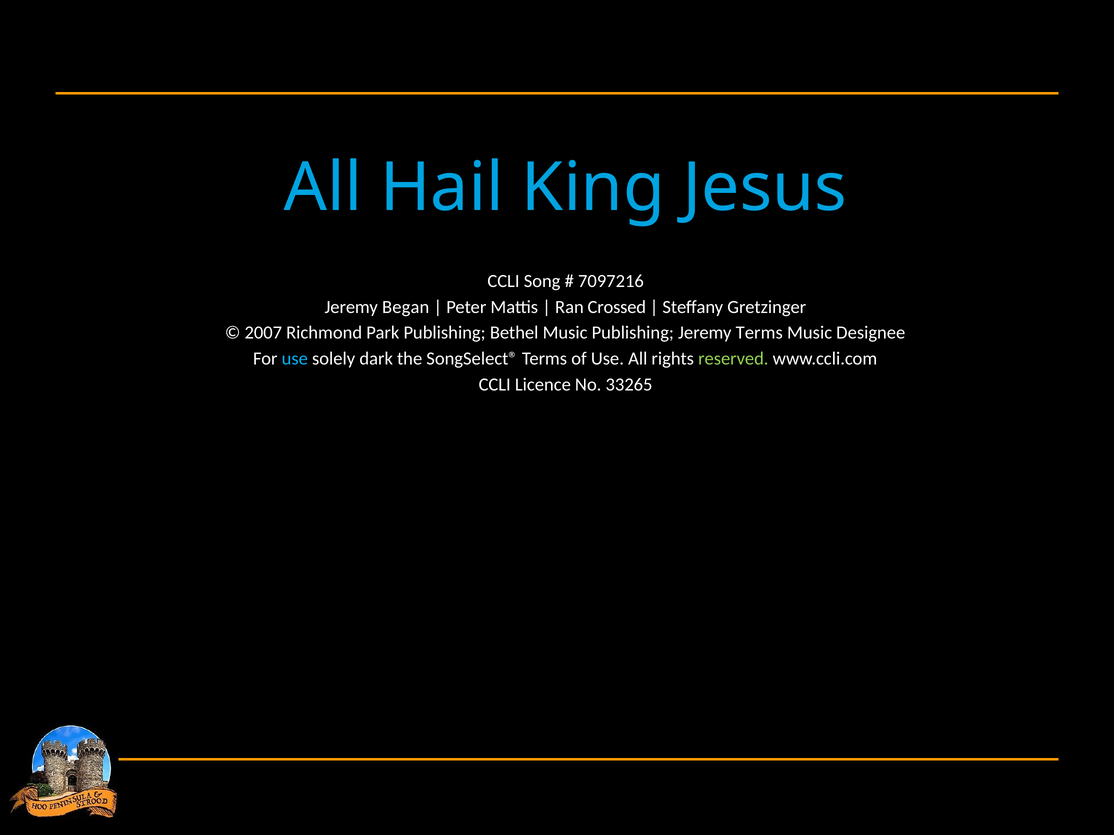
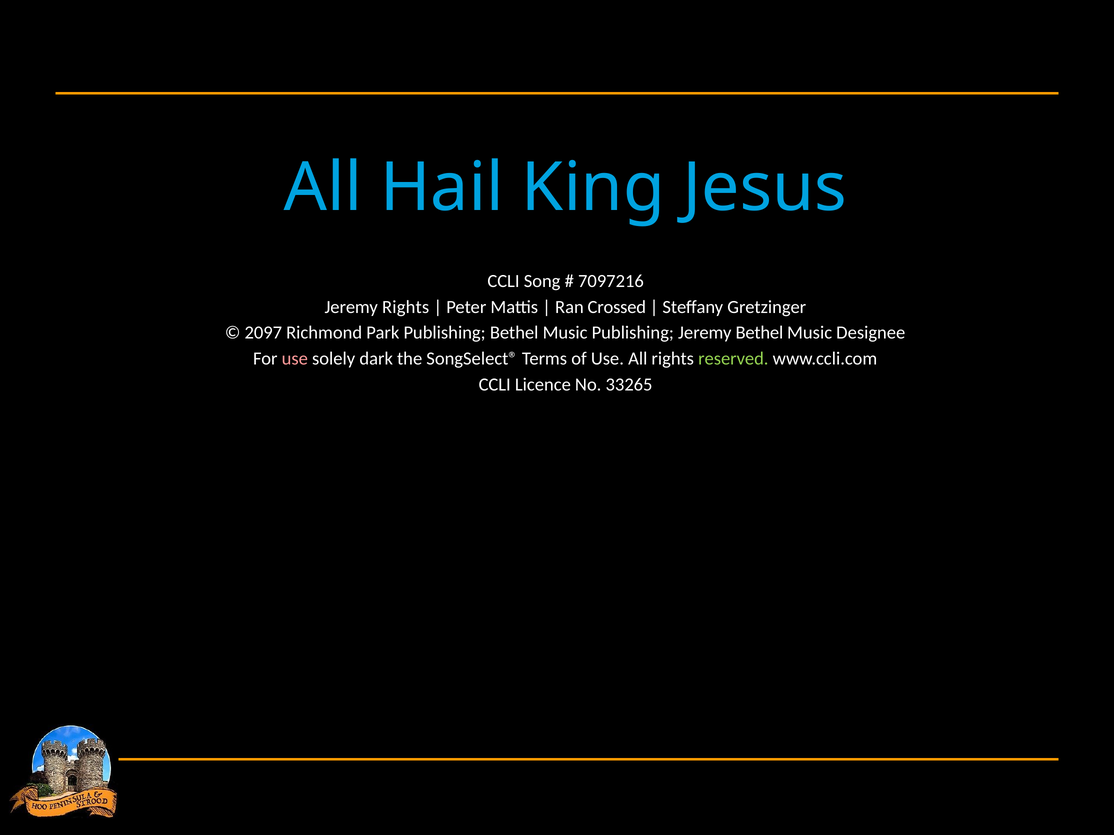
Jeremy Began: Began -> Rights (406, 307)
2007: 2007 -> 2097 (263, 333)
Jeremy Terms: Terms -> Bethel (759, 333)
use colour: light blue -> pink (295, 359)
